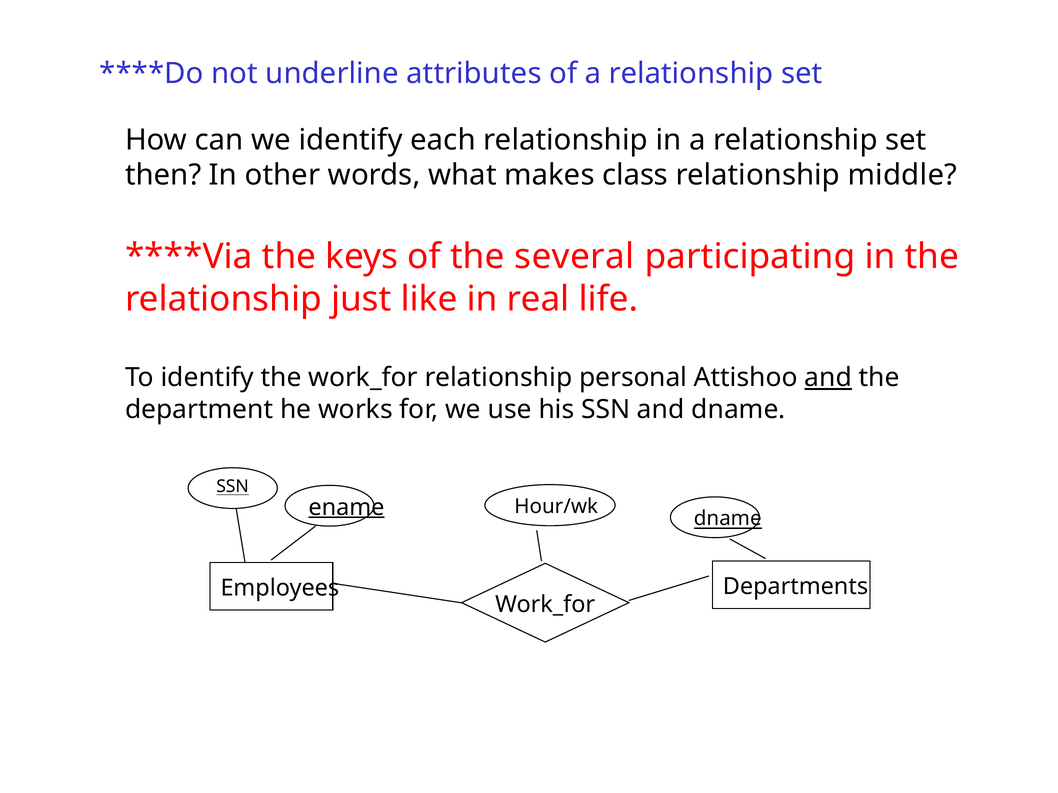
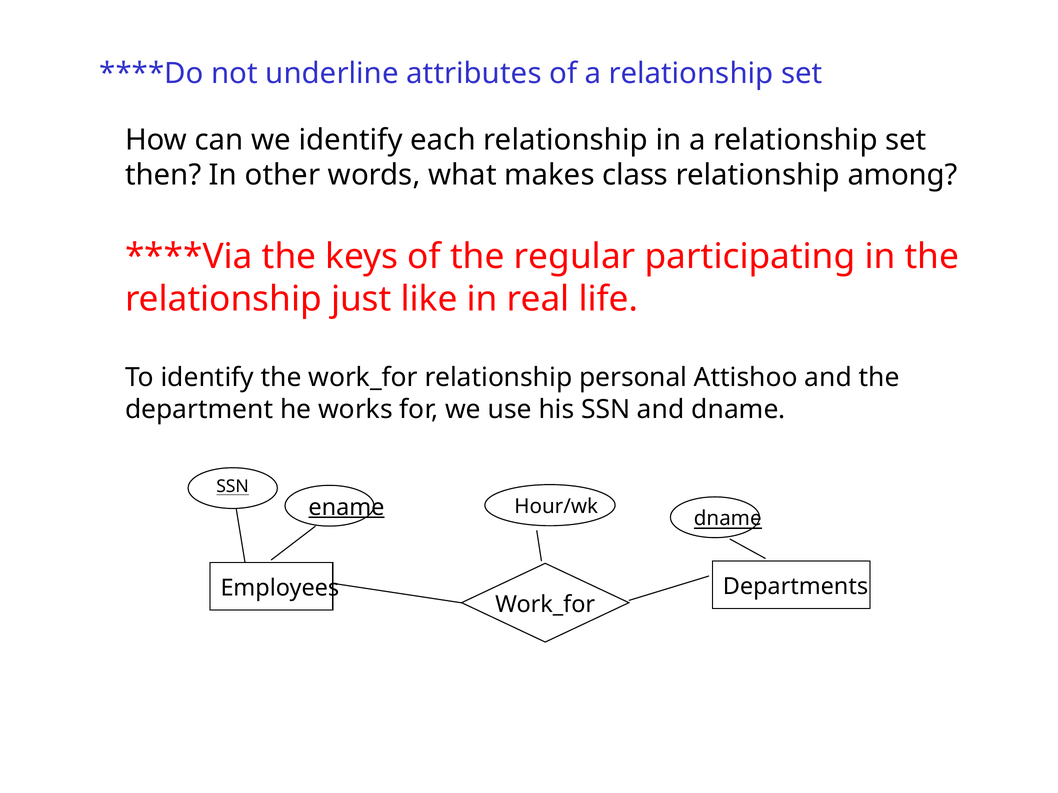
middle: middle -> among (903, 175)
several: several -> regular (575, 257)
and underline: present -> none (828, 378)
